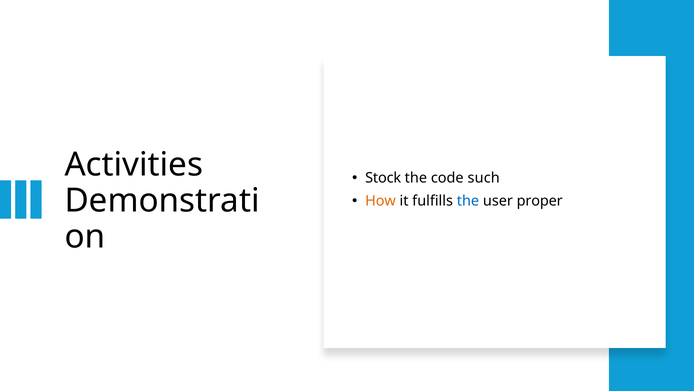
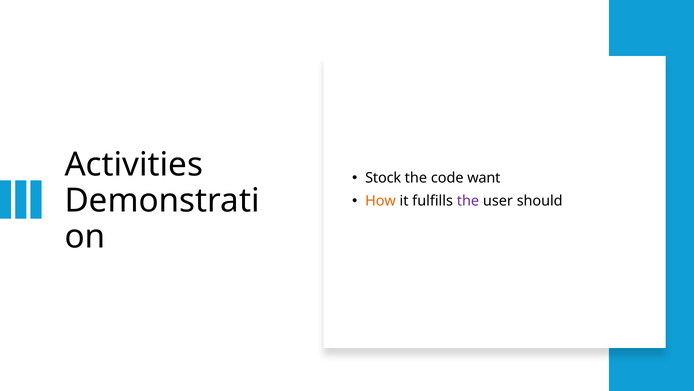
such: such -> want (484, 178)
the colour: blue -> purple (468, 201)
proper: proper -> should (540, 201)
